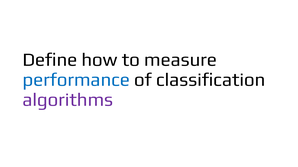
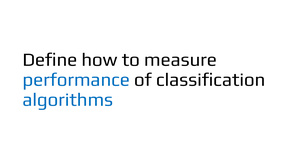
algorithms colour: purple -> blue (68, 100)
